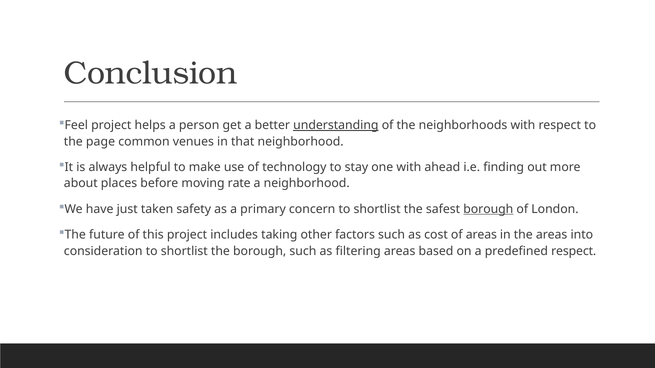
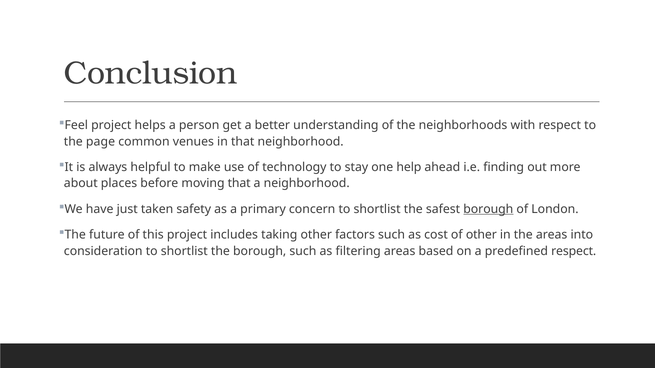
understanding underline: present -> none (336, 125)
one with: with -> help (409, 167)
moving rate: rate -> that (239, 184)
of areas: areas -> other (481, 235)
